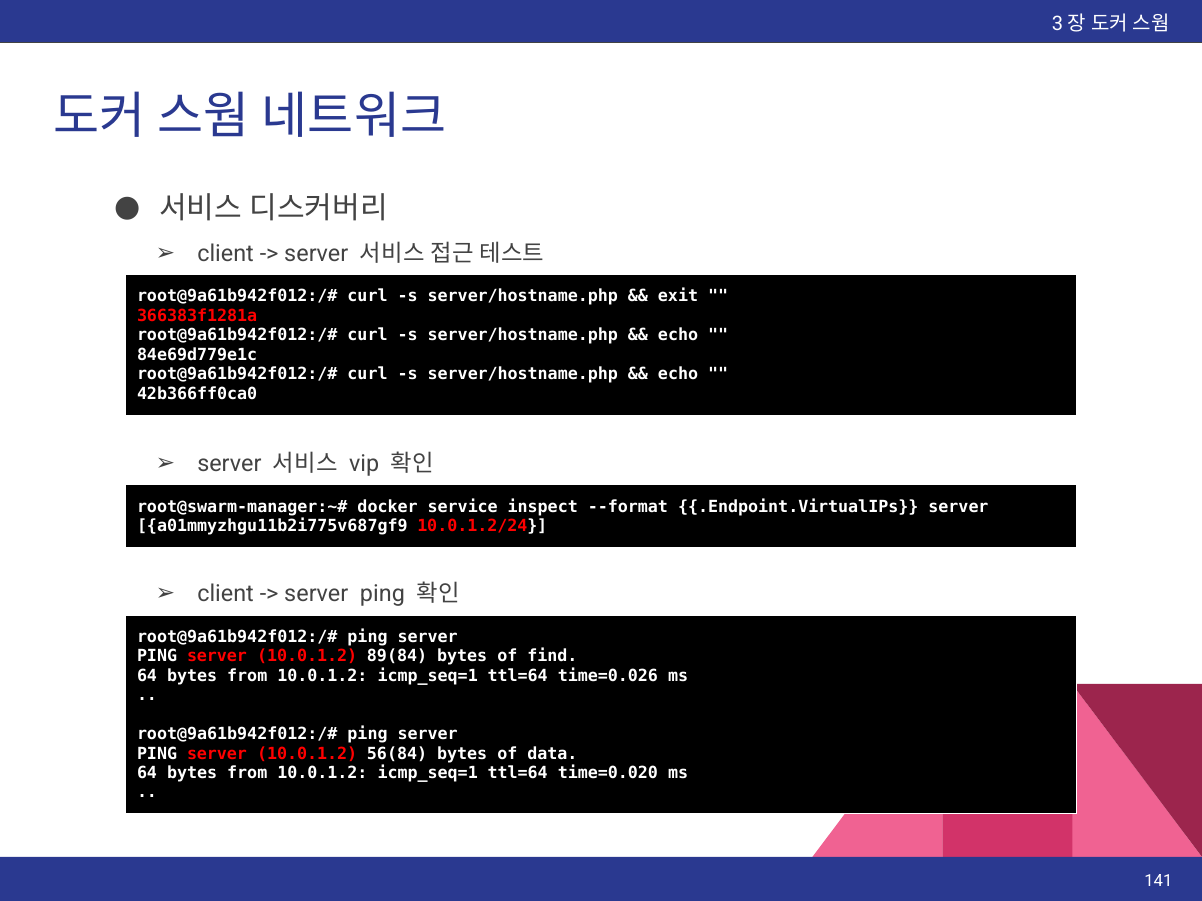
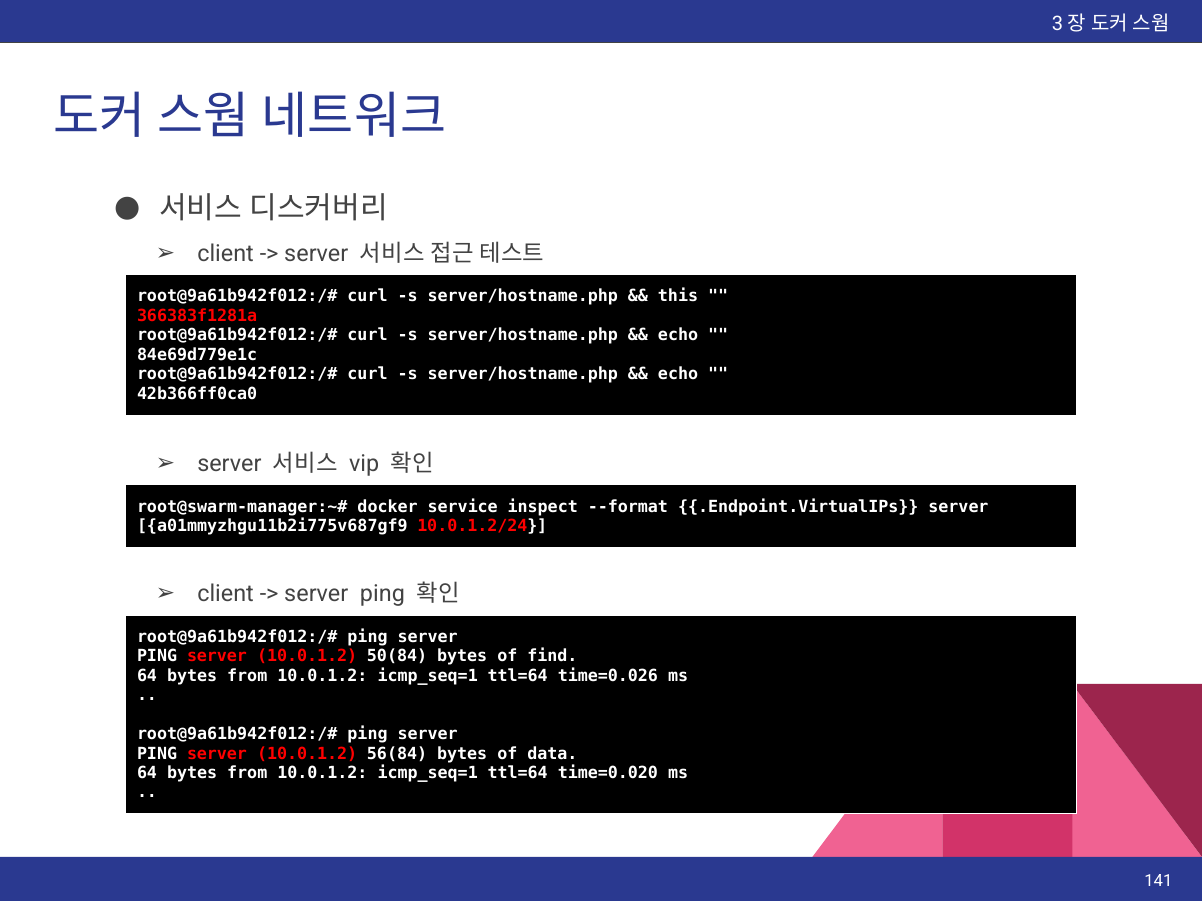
exit: exit -> this (678, 297)
89(84: 89(84 -> 50(84 (397, 657)
